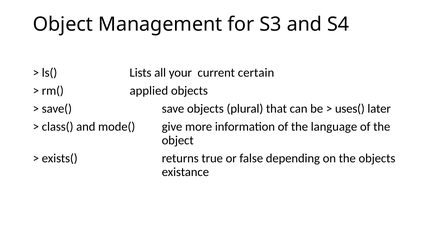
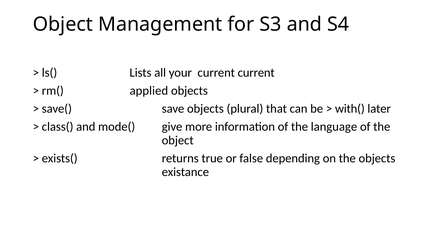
current certain: certain -> current (256, 73)
uses(: uses( -> with( (350, 109)
